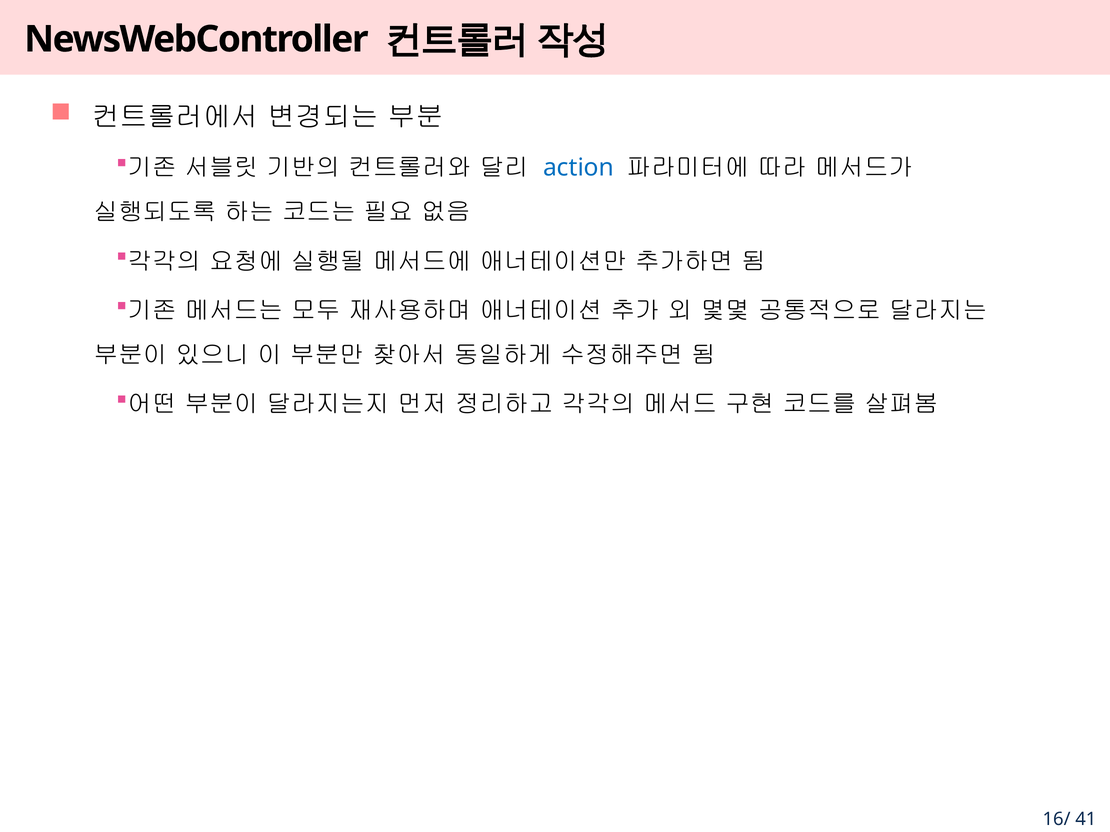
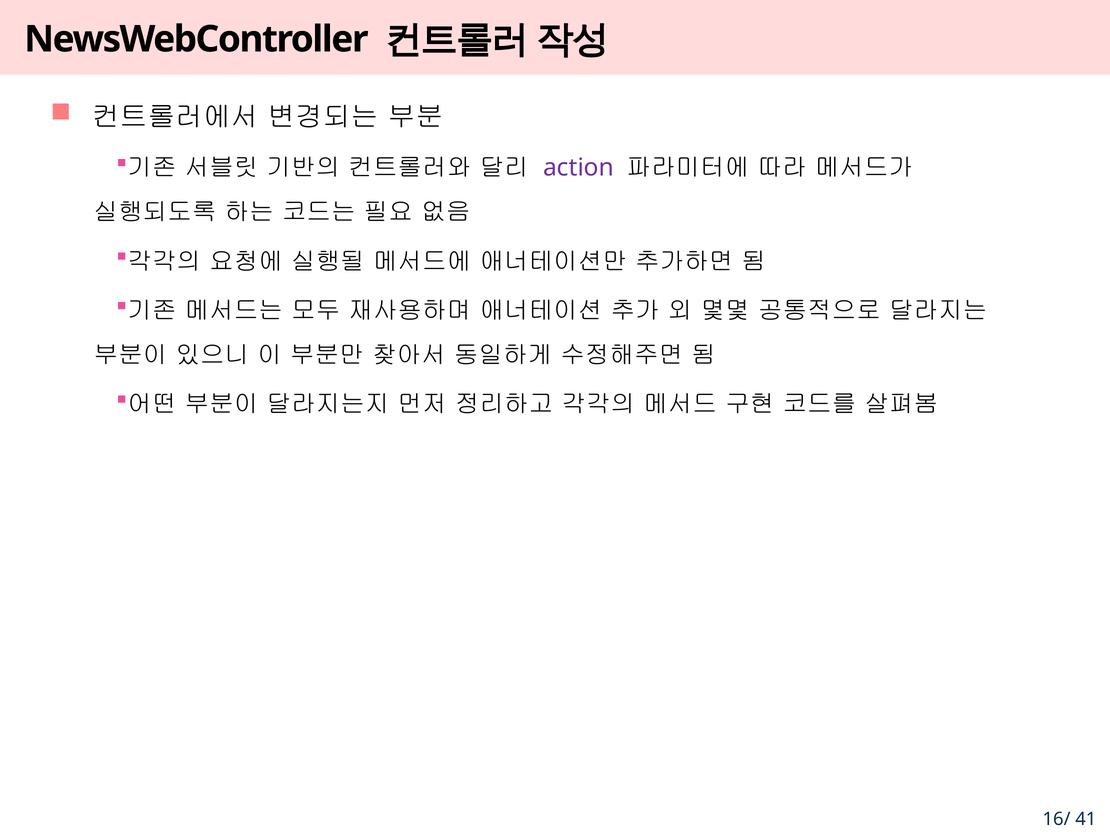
action colour: blue -> purple (579, 168)
